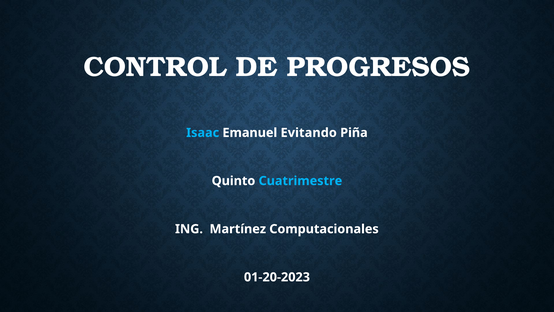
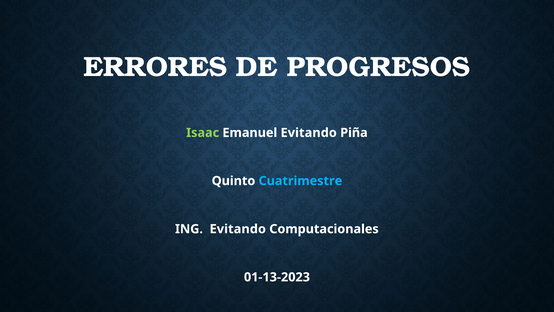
CONTROL: CONTROL -> ERRORES (155, 67)
Isaac colour: light blue -> light green (203, 133)
ING Martínez: Martínez -> Evitando (238, 229)
01-20-2023: 01-20-2023 -> 01-13-2023 (277, 277)
